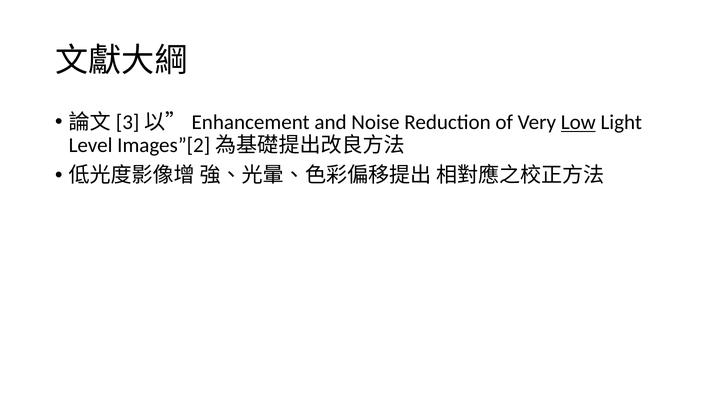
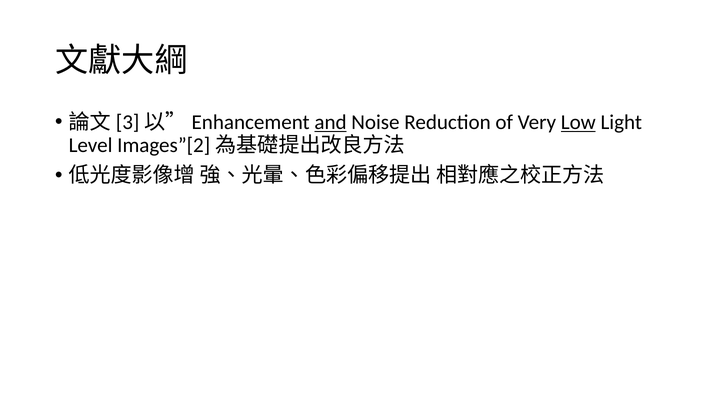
and underline: none -> present (331, 122)
